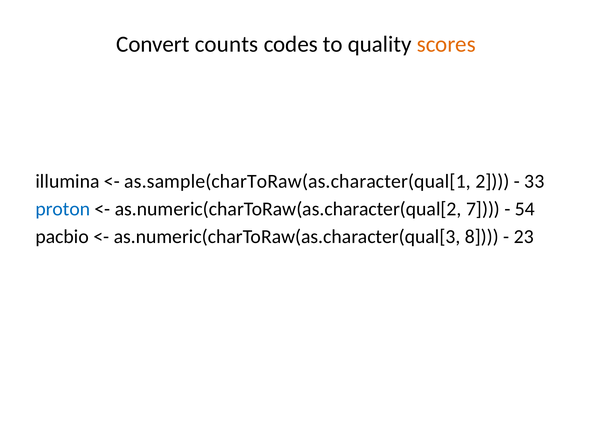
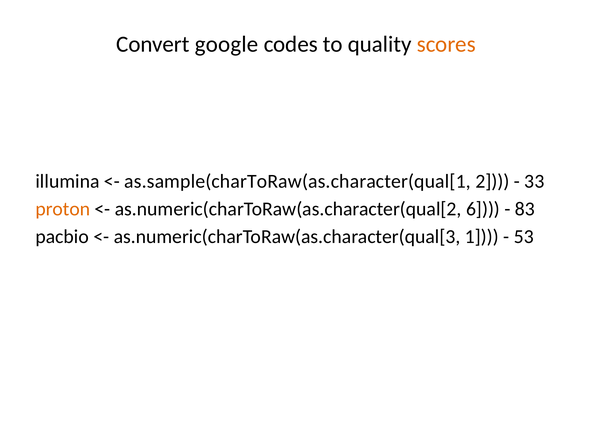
counts: counts -> google (227, 44)
proton colour: blue -> orange (63, 209)
7: 7 -> 6 (483, 209)
54: 54 -> 83 (525, 209)
8: 8 -> 1 (482, 237)
23: 23 -> 53 (524, 237)
